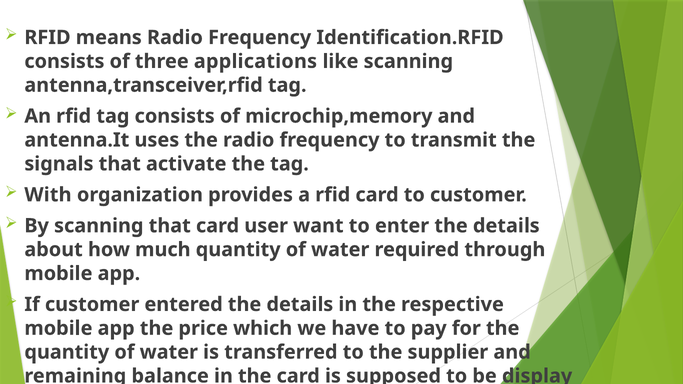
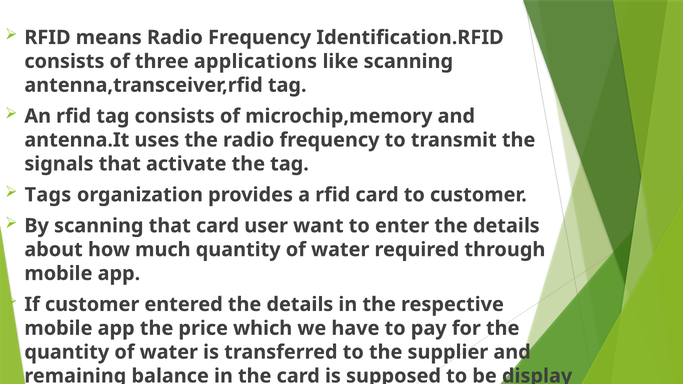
With: With -> Tags (48, 195)
